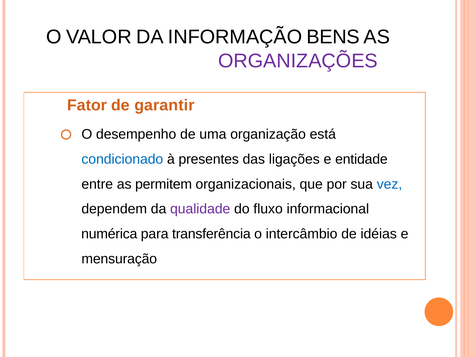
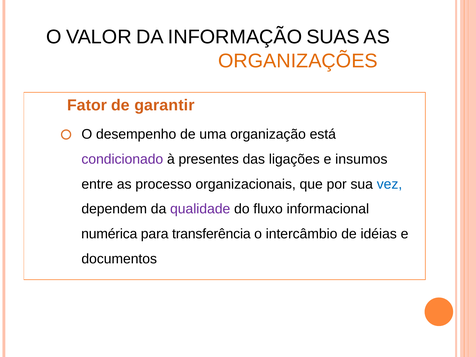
BENS: BENS -> SUAS (333, 37)
ORGANIZAÇÕES colour: purple -> orange (298, 61)
condicionado colour: blue -> purple (122, 159)
entidade: entidade -> insumos (361, 159)
permitem: permitem -> processo (164, 184)
mensuração: mensuração -> documentos (119, 259)
